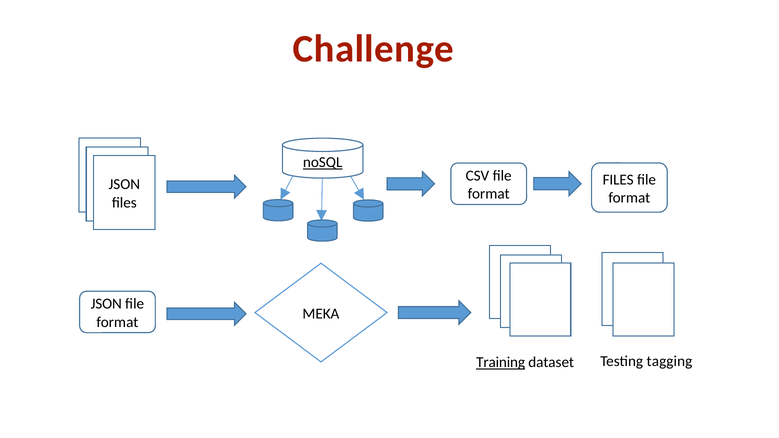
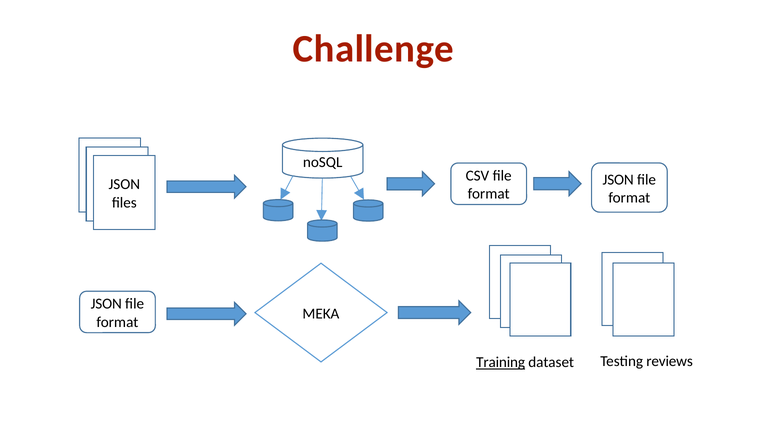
noSQL underline: present -> none (323, 163)
FILES: FILES -> JSON (618, 180)
tagging: tagging -> reviews (670, 362)
